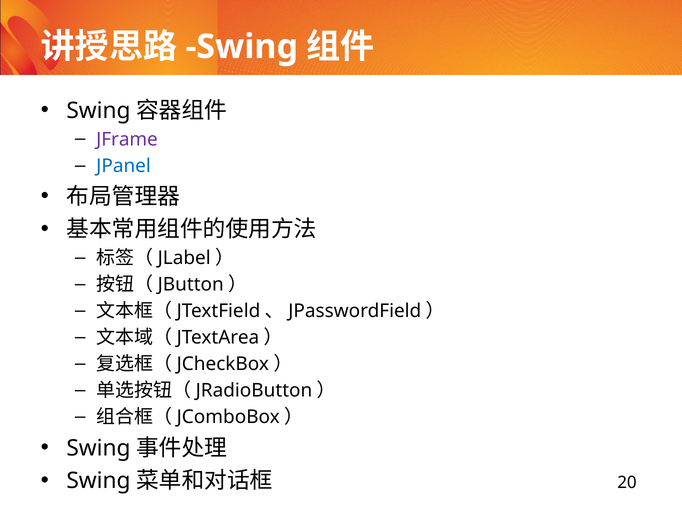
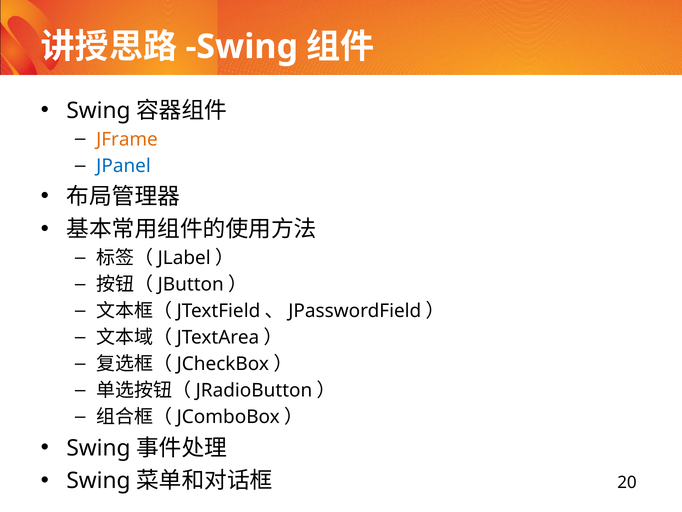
JFrame colour: purple -> orange (127, 139)
